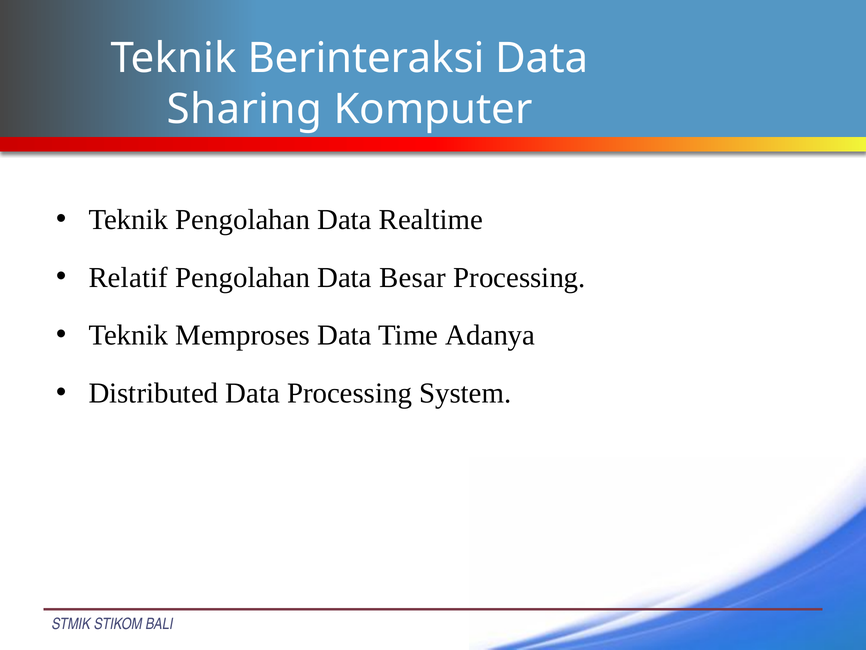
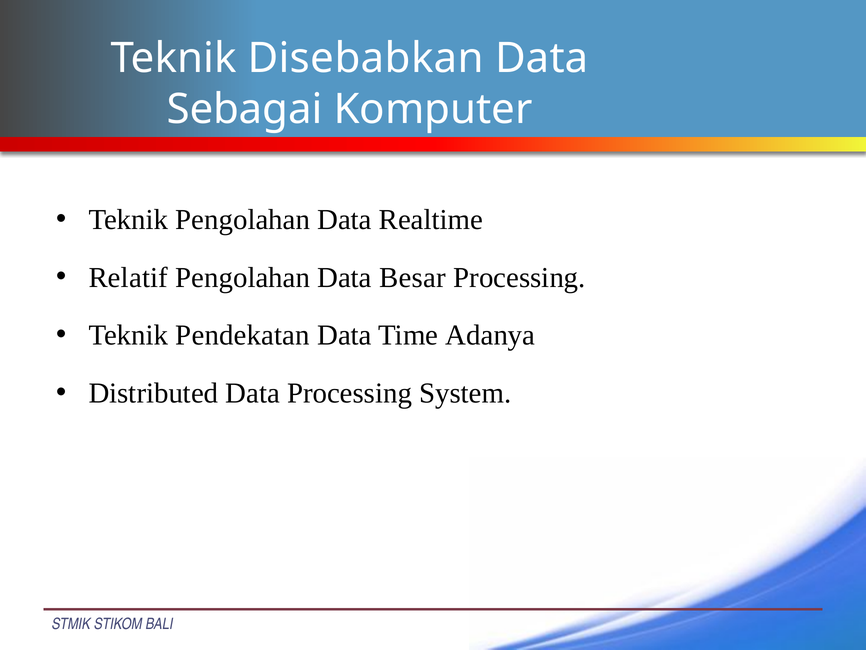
Berinteraksi: Berinteraksi -> Disebabkan (366, 59)
Sharing: Sharing -> Sebagai (245, 109)
Memproses: Memproses -> Pendekatan (243, 335)
